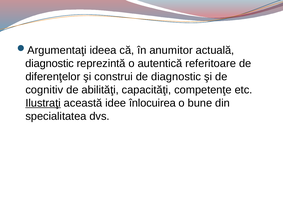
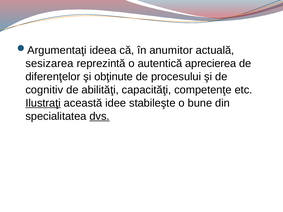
diagnostic: diagnostic -> sesizarea (49, 63)
referitoare: referitoare -> aprecierea (211, 63)
construi: construi -> obţinute (114, 77)
de diagnostic: diagnostic -> procesului (176, 77)
înlocuirea: înlocuirea -> stabileşte (152, 103)
dvs underline: none -> present (100, 116)
